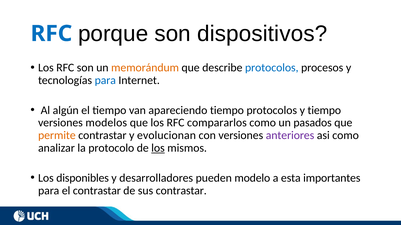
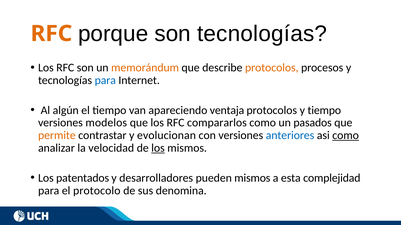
RFC colour: blue -> orange (51, 34)
son dispositivos: dispositivos -> tecnologías (262, 34)
protocolos colour: blue -> orange (272, 68)
apareciendo tiempo: tiempo -> ventaja (227, 110)
anteriores colour: purple -> blue (290, 136)
como underline: none -> present (346, 136)
protocolo: protocolo -> velocidad (111, 148)
disponibles: disponibles -> patentados (83, 178)
pueden modelo: modelo -> mismos (252, 178)
importantes: importantes -> complejidad (332, 178)
el contrastar: contrastar -> protocolo (97, 191)
sus contrastar: contrastar -> denomina (181, 191)
